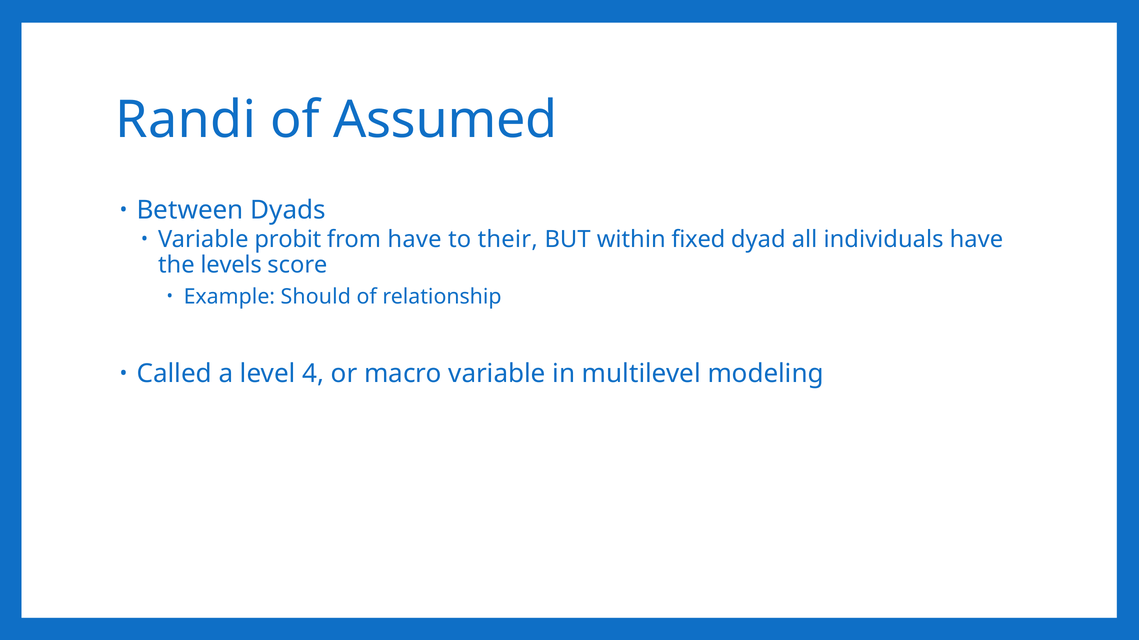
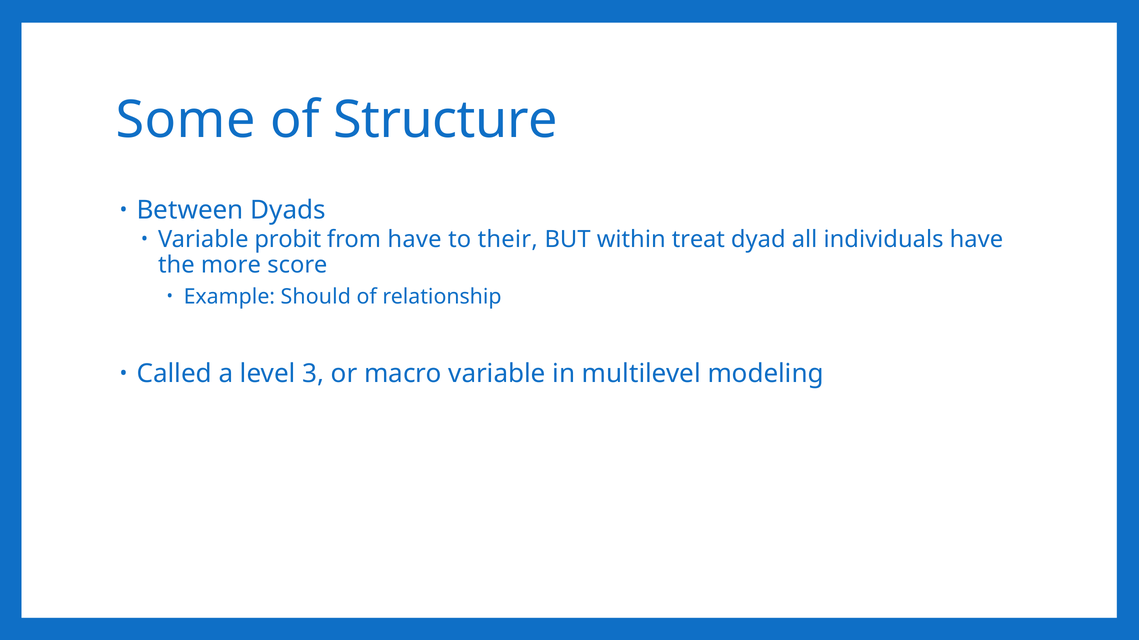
Randi: Randi -> Some (186, 120)
Assumed: Assumed -> Structure (445, 120)
fixed: fixed -> treat (698, 240)
levels: levels -> more (231, 265)
4: 4 -> 3 (313, 374)
